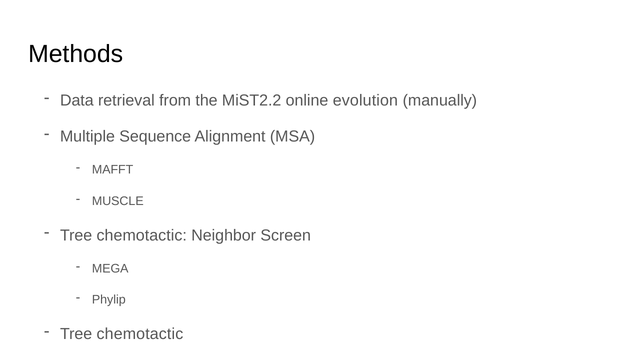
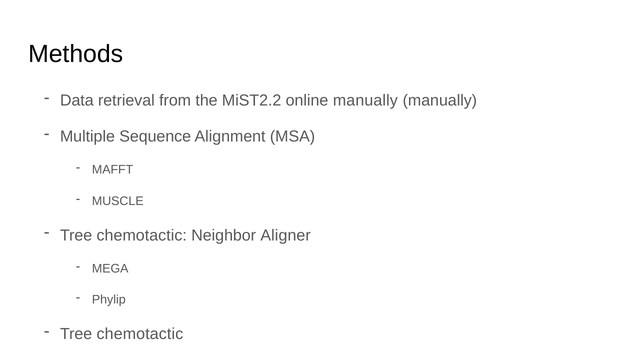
online evolution: evolution -> manually (365, 100)
Screen: Screen -> Aligner (286, 235)
